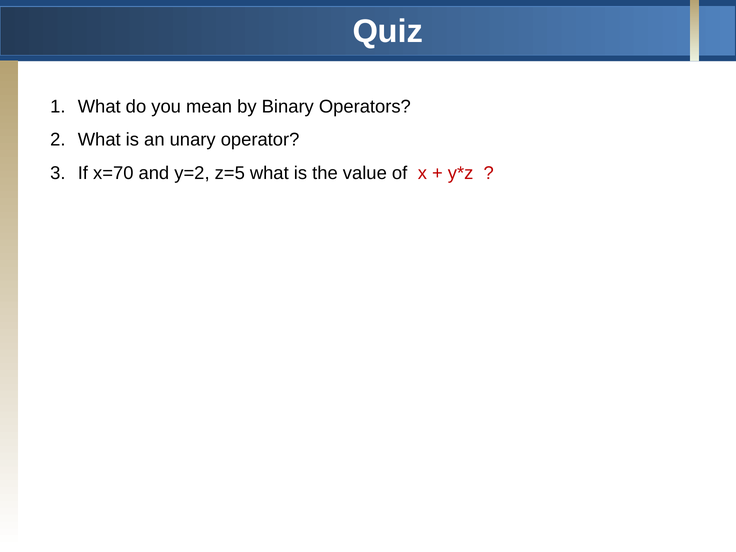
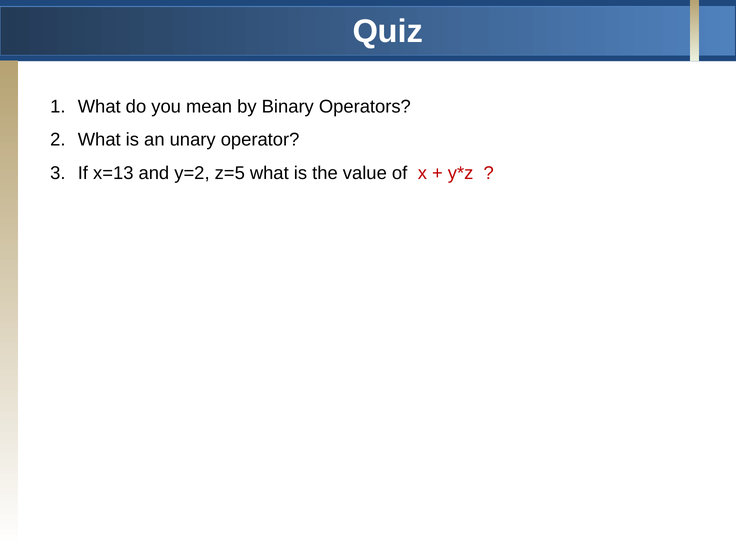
x=70: x=70 -> x=13 (113, 173)
